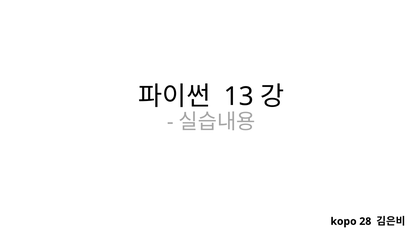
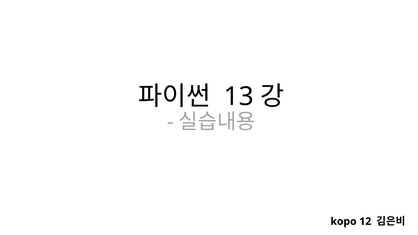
28: 28 -> 12 (365, 222)
